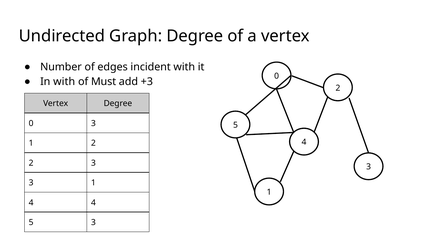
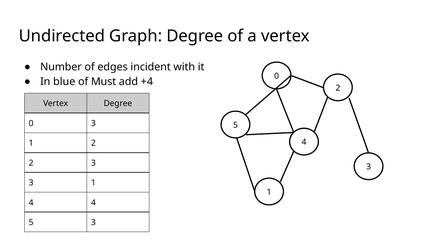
In with: with -> blue (64, 82)
+3: +3 -> +4 (147, 82)
